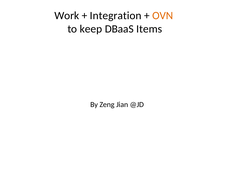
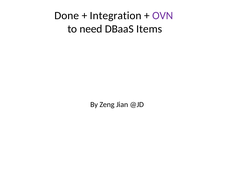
Work: Work -> Done (67, 16)
OVN colour: orange -> purple (163, 16)
keep: keep -> need (91, 29)
